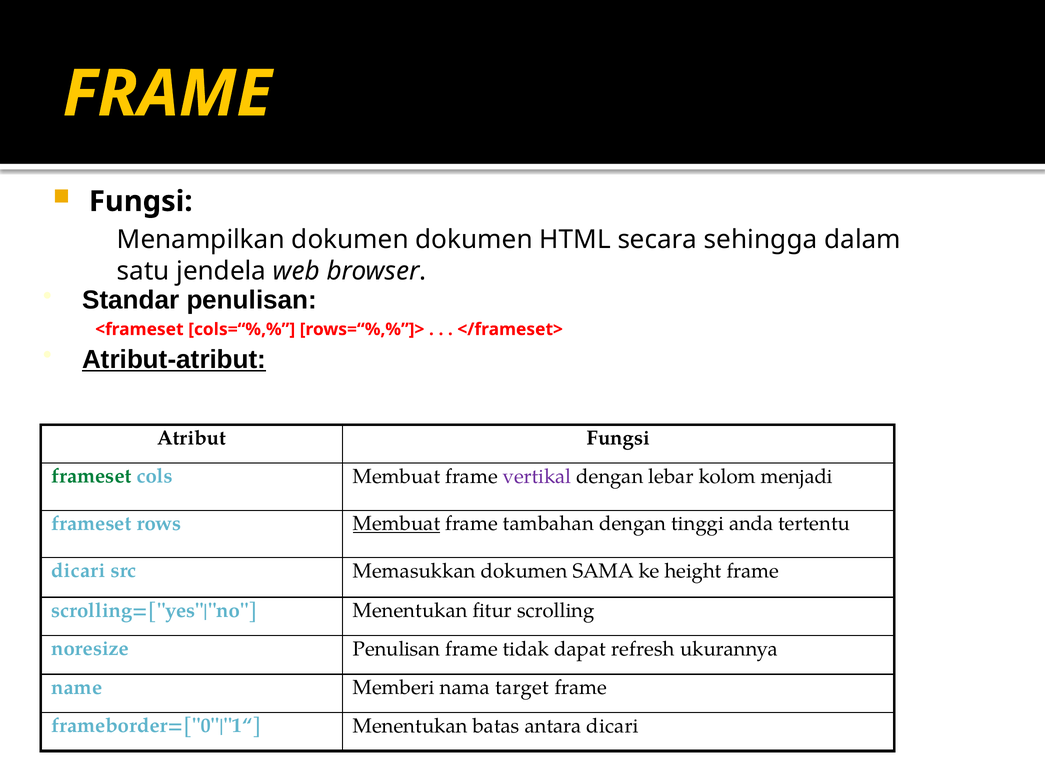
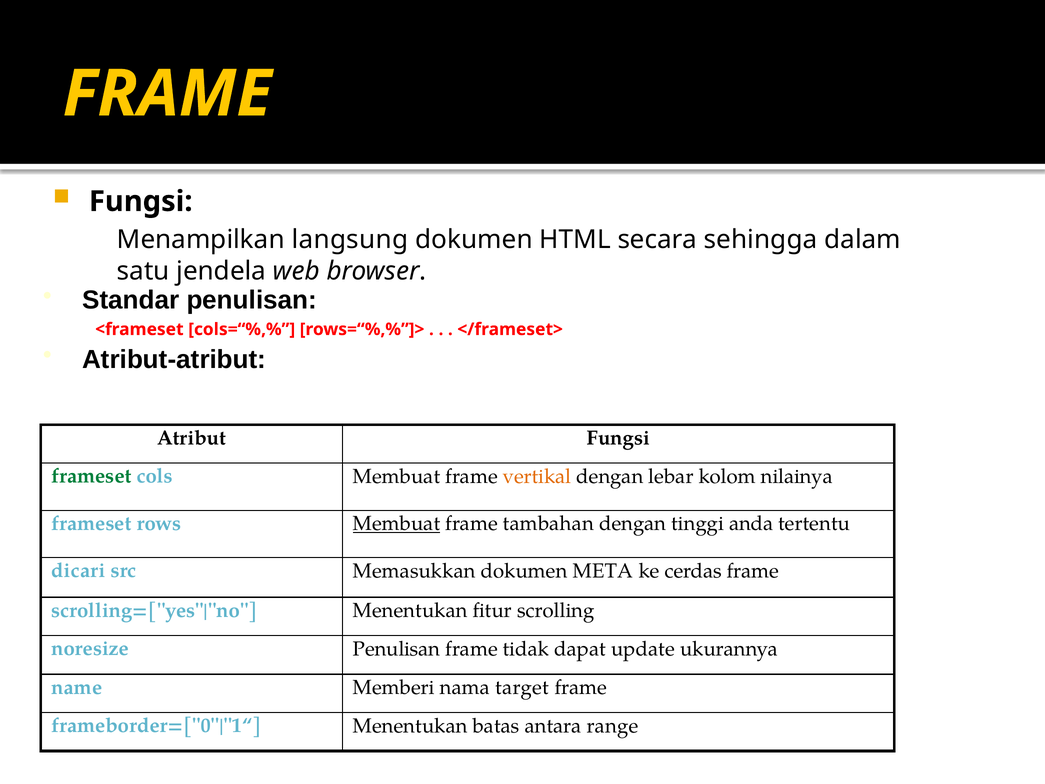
Menampilkan dokumen: dokumen -> langsung (350, 239)
Atribut-atribut underline: present -> none (174, 359)
vertikal colour: purple -> orange (537, 476)
menjadi: menjadi -> nilainya (797, 476)
SAMA: SAMA -> META (603, 571)
height: height -> cerdas (693, 571)
refresh: refresh -> update (643, 649)
antara dicari: dicari -> range (613, 726)
